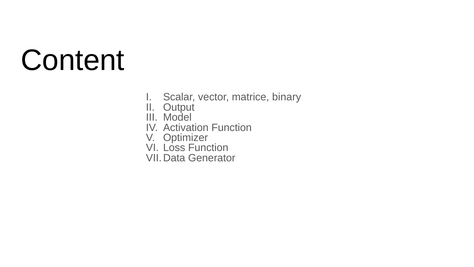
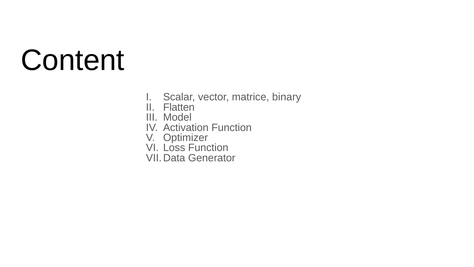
Output: Output -> Flatten (179, 107)
